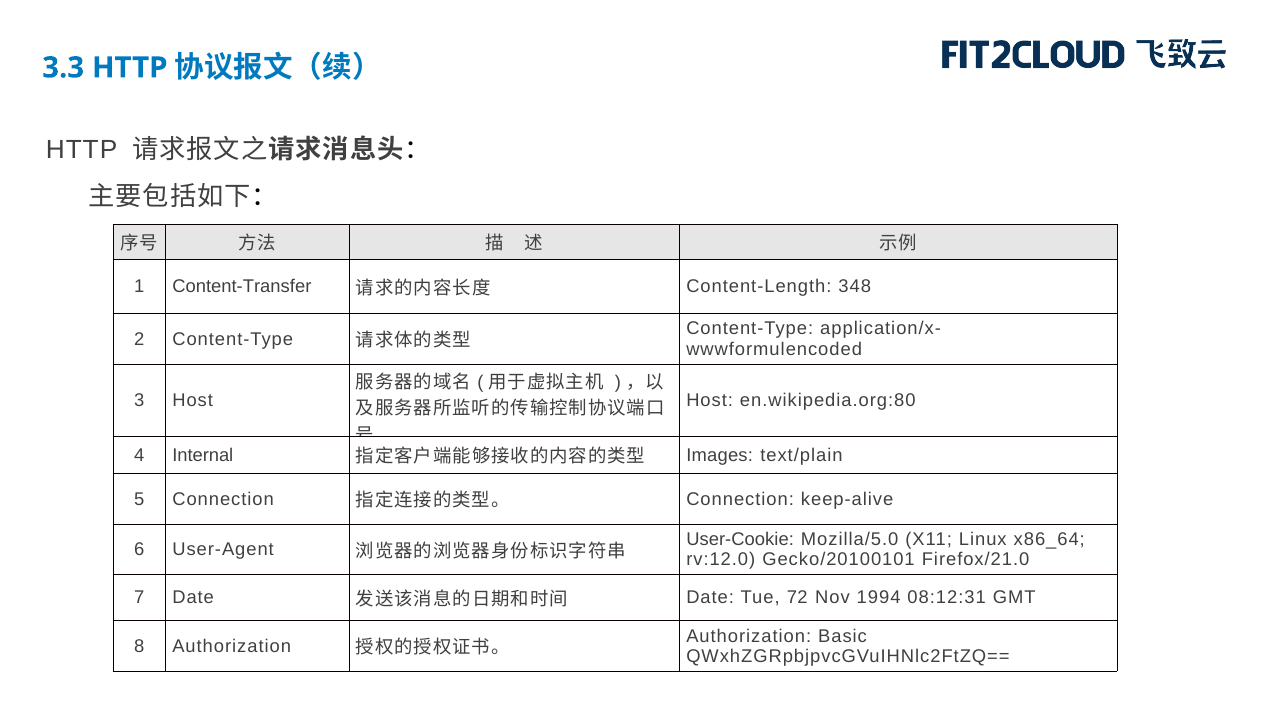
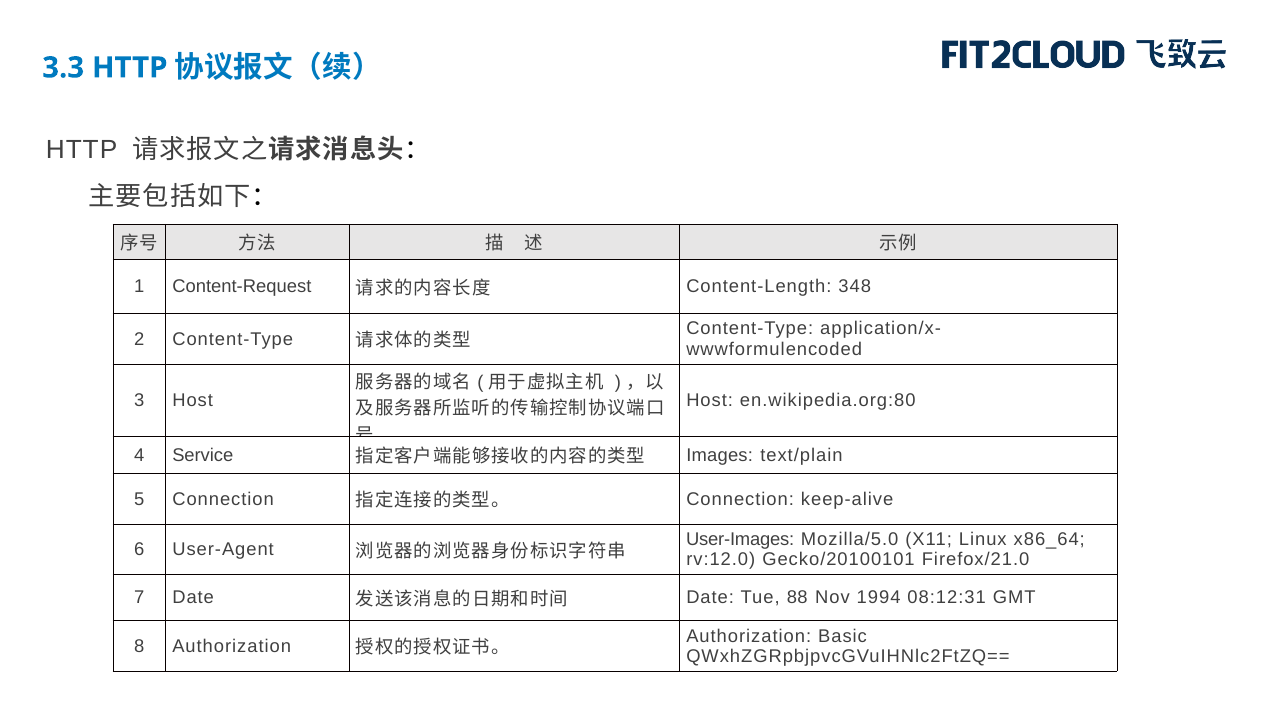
Content-Transfer: Content-Transfer -> Content-Request (242, 287)
Internal: Internal -> Service (203, 455)
User-Cookie: User-Cookie -> User-Images (740, 539)
72: 72 -> 88 (797, 598)
